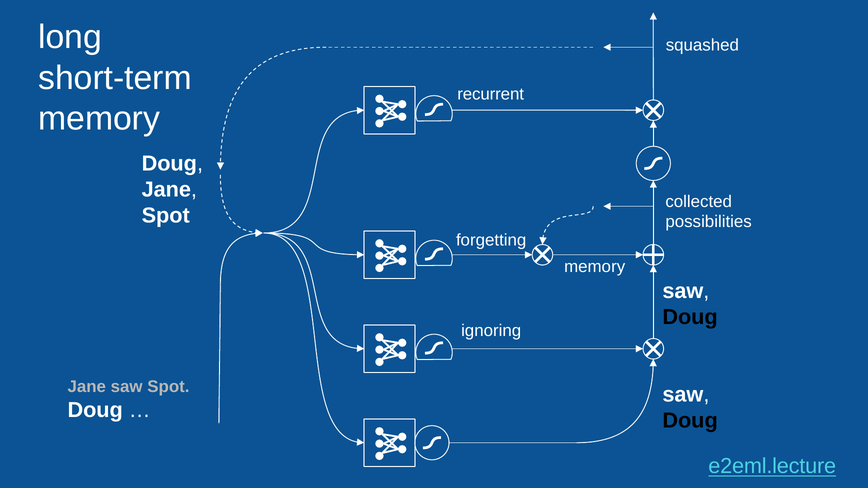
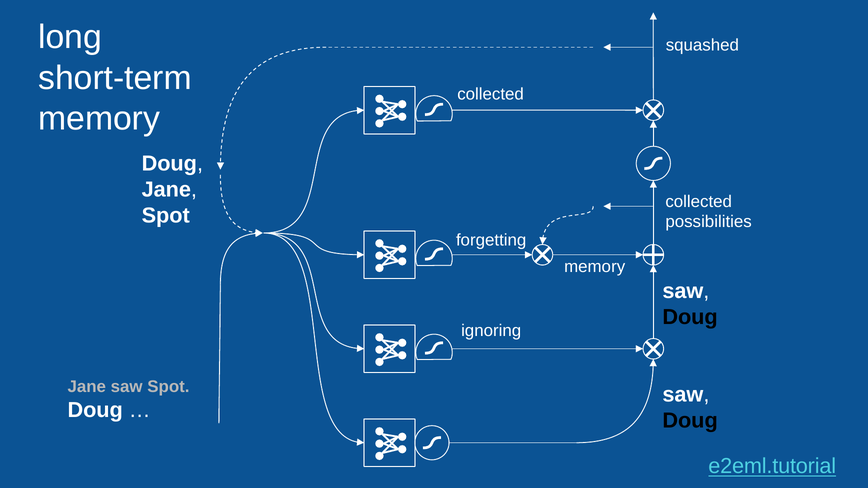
recurrent: recurrent -> collected (491, 94)
e2eml.lecture: e2eml.lecture -> e2eml.tutorial (772, 467)
